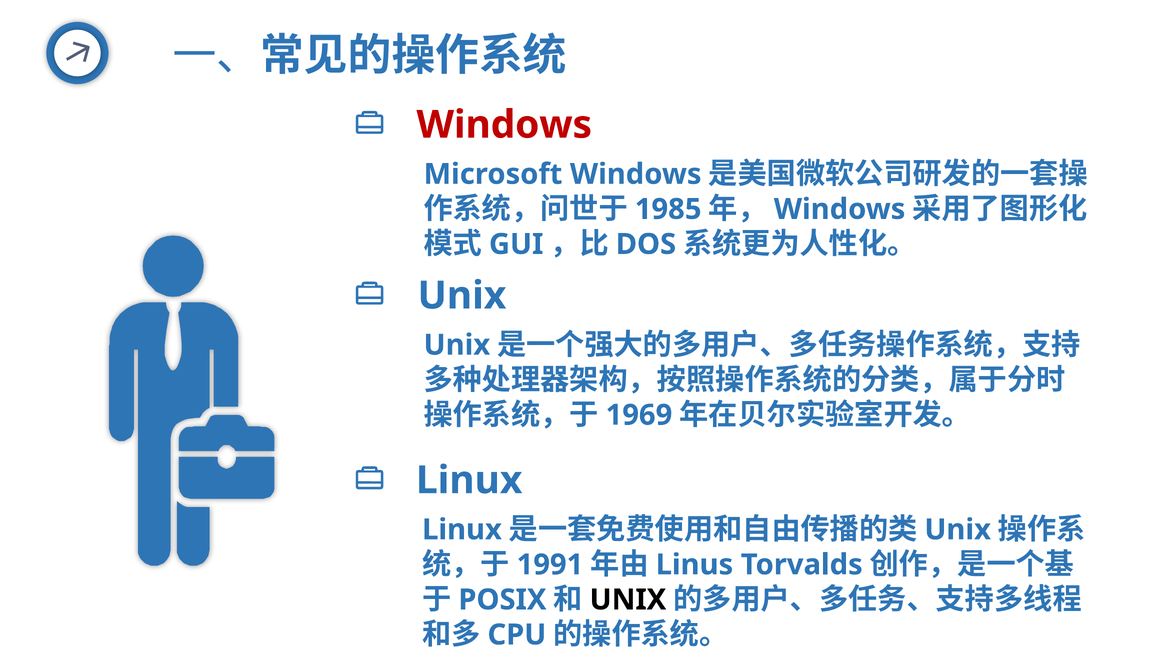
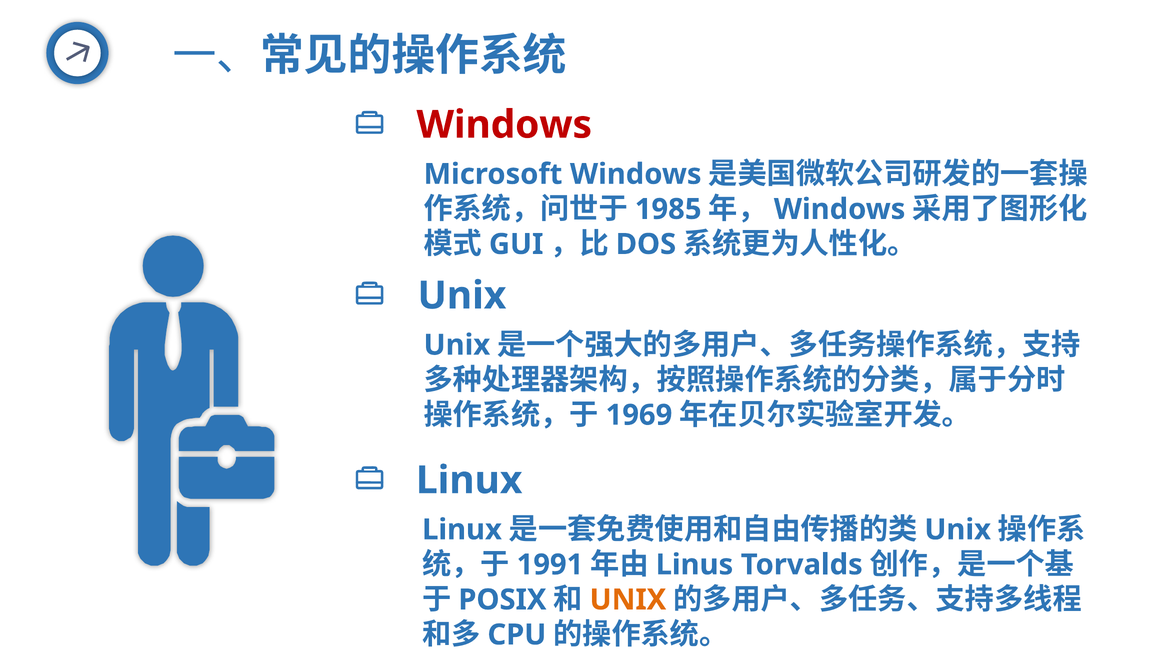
UNIX colour: black -> orange (628, 599)
